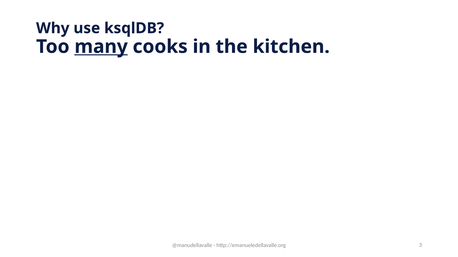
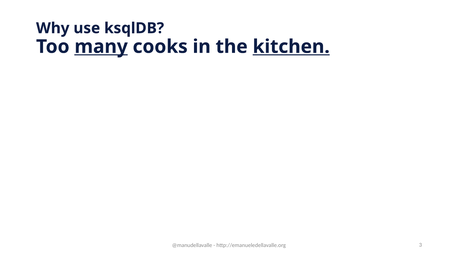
kitchen underline: none -> present (291, 47)
